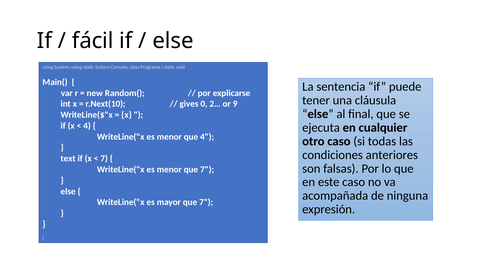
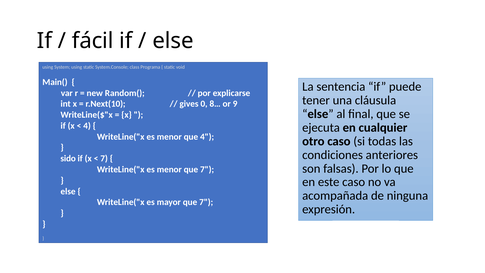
2…: 2… -> 8… (215, 104)
text: text -> sido (68, 158)
